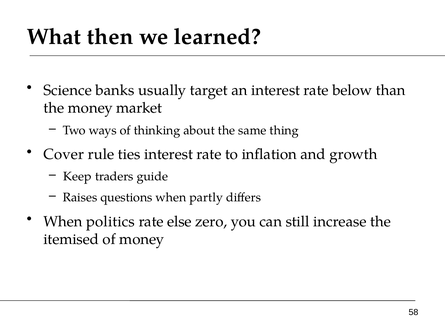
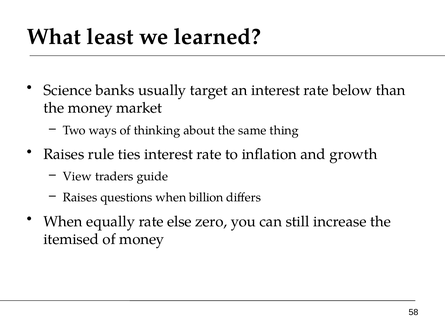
then: then -> least (110, 37)
Cover: Cover -> Raises (64, 154)
Keep: Keep -> View (77, 176)
partly: partly -> billion (206, 197)
politics: politics -> equally (111, 221)
